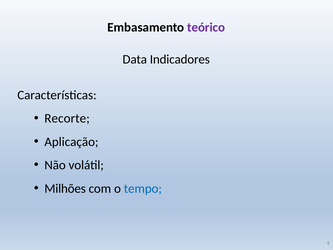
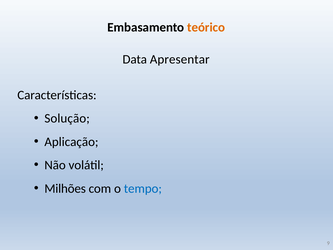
teórico colour: purple -> orange (206, 27)
Indicadores: Indicadores -> Apresentar (180, 59)
Recorte: Recorte -> Solução (67, 118)
